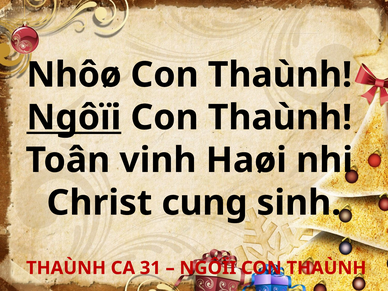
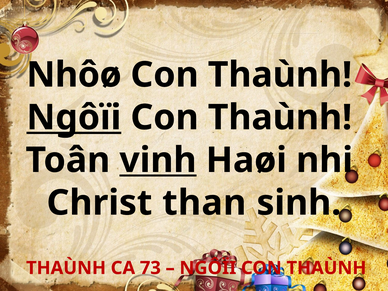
vinh underline: none -> present (158, 160)
cung: cung -> than (204, 203)
31: 31 -> 73 (150, 268)
